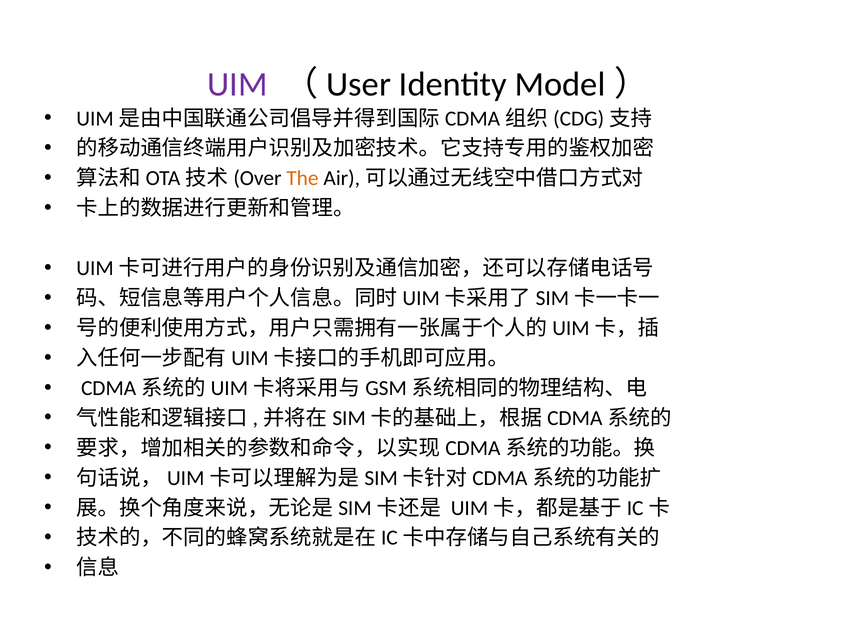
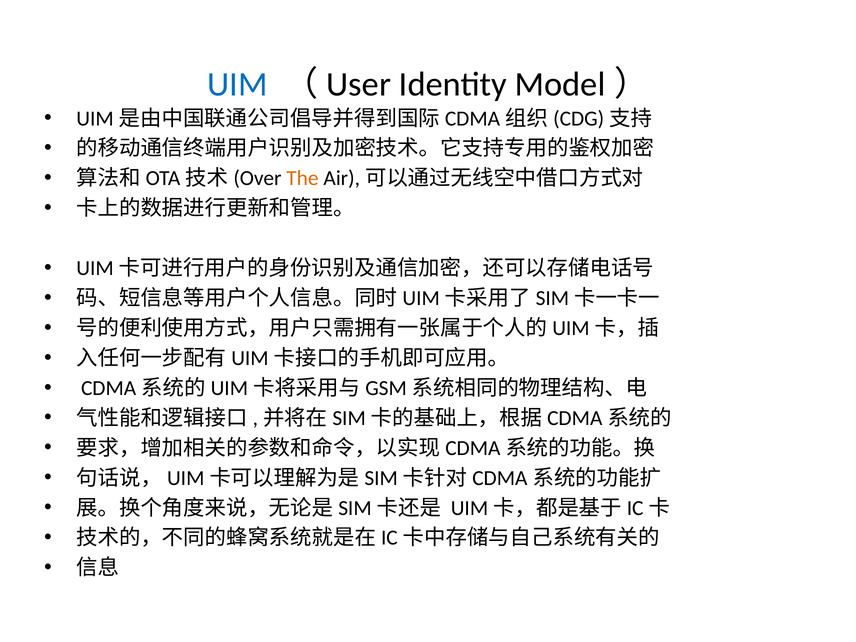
UIM colour: purple -> blue (237, 84)
